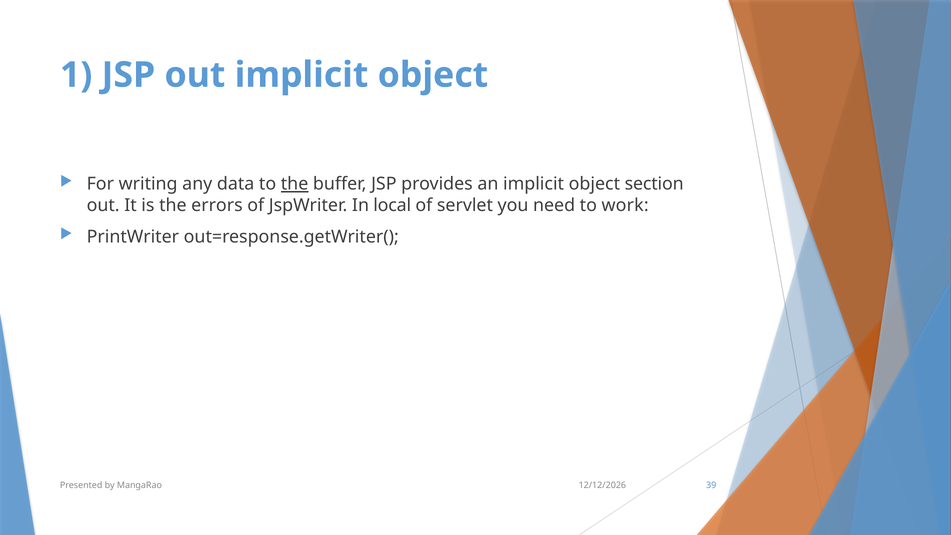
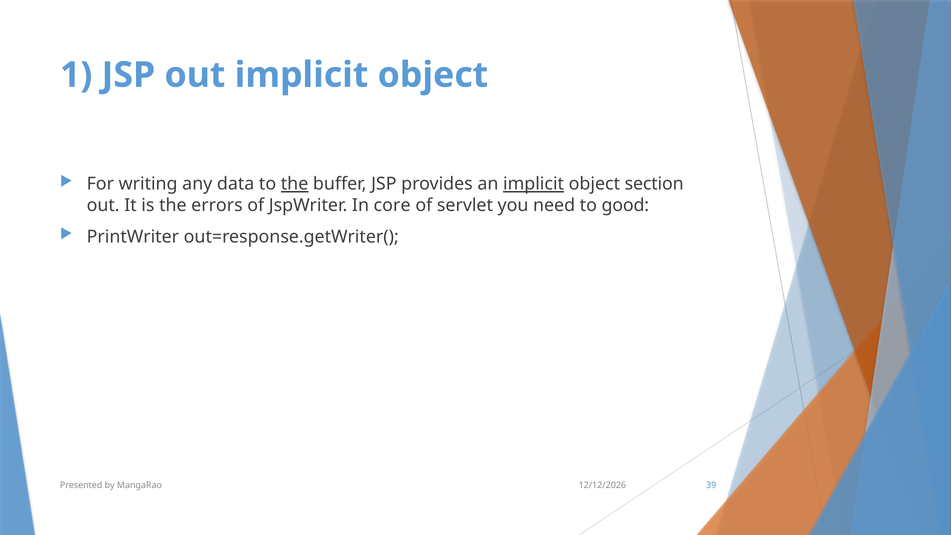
implicit underline: none -> present (534, 184)
local: local -> core (392, 205)
work: work -> good (625, 205)
